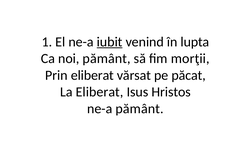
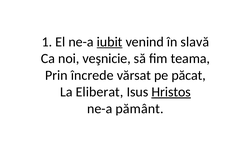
lupta: lupta -> slavă (195, 42)
noi pământ: pământ -> veşnicie (107, 59)
morţii: morţii -> teama (190, 59)
Prin eliberat: eliberat -> încrede (92, 75)
Hristos underline: none -> present (171, 92)
